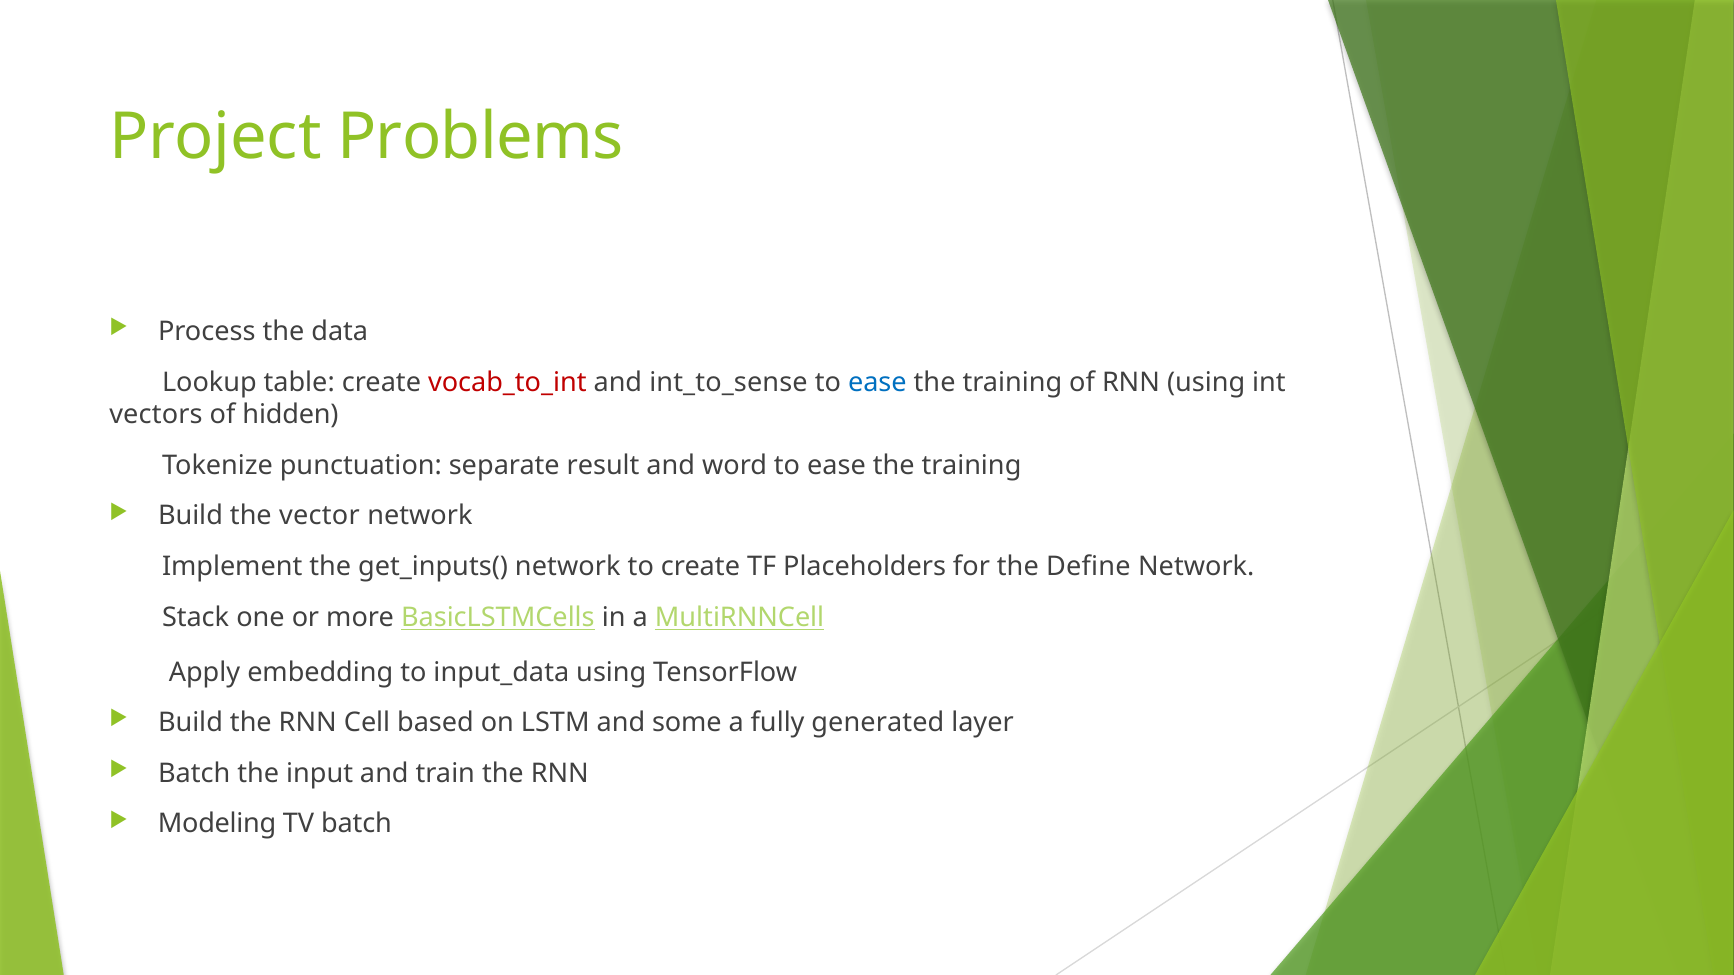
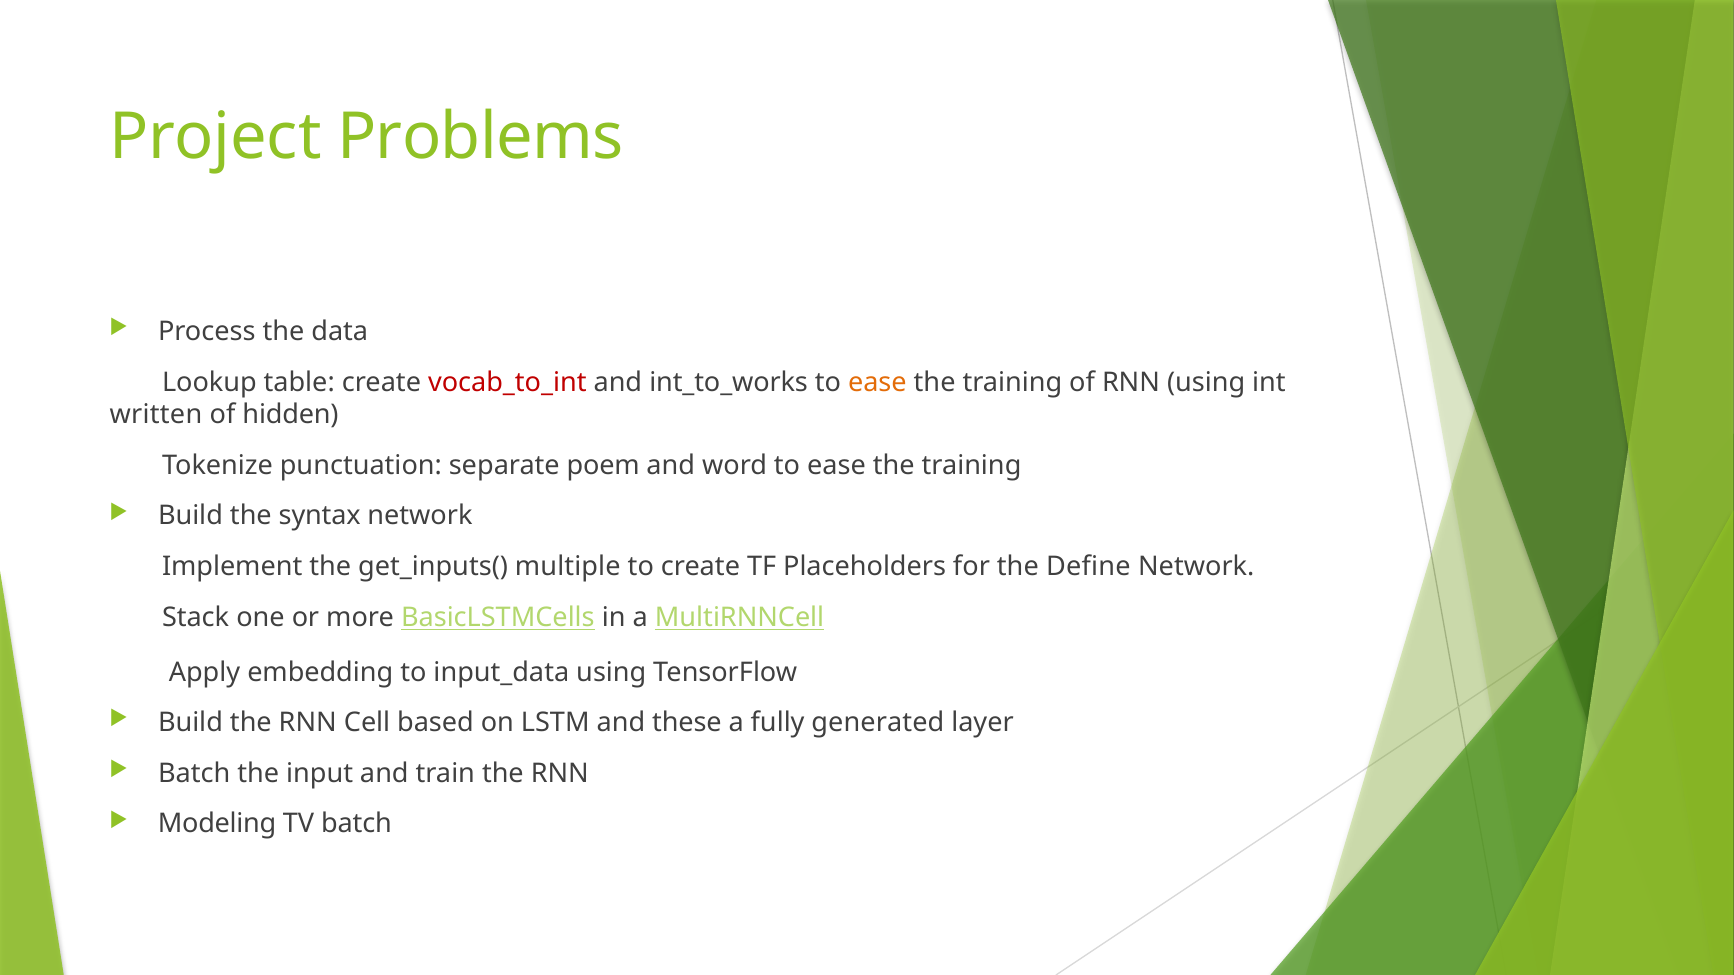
int_to_sense: int_to_sense -> int_to_works (729, 383)
ease colour: blue -> orange (877, 383)
vectors: vectors -> written (156, 415)
result: result -> poem (603, 466)
vector: vector -> syntax (320, 516)
get_inputs( network: network -> multiple (568, 567)
some: some -> these (687, 723)
